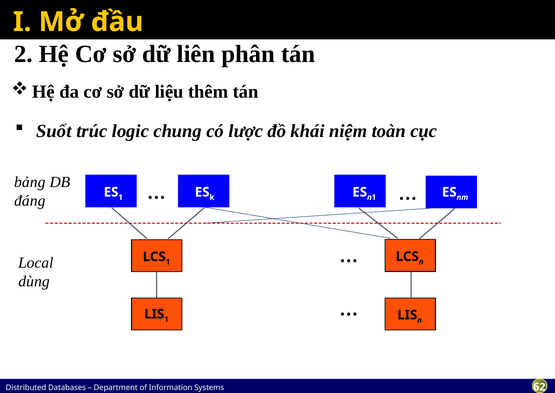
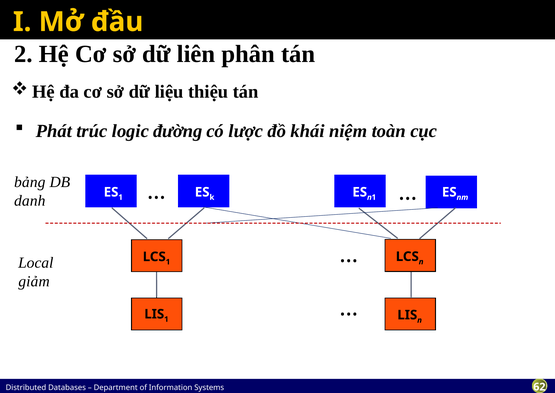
thêm: thêm -> thiệu (208, 92)
Suốt: Suốt -> Phát (54, 131)
chung: chung -> đường (178, 131)
đáng: đáng -> danh (30, 201)
dùng: dùng -> giảm (34, 282)
